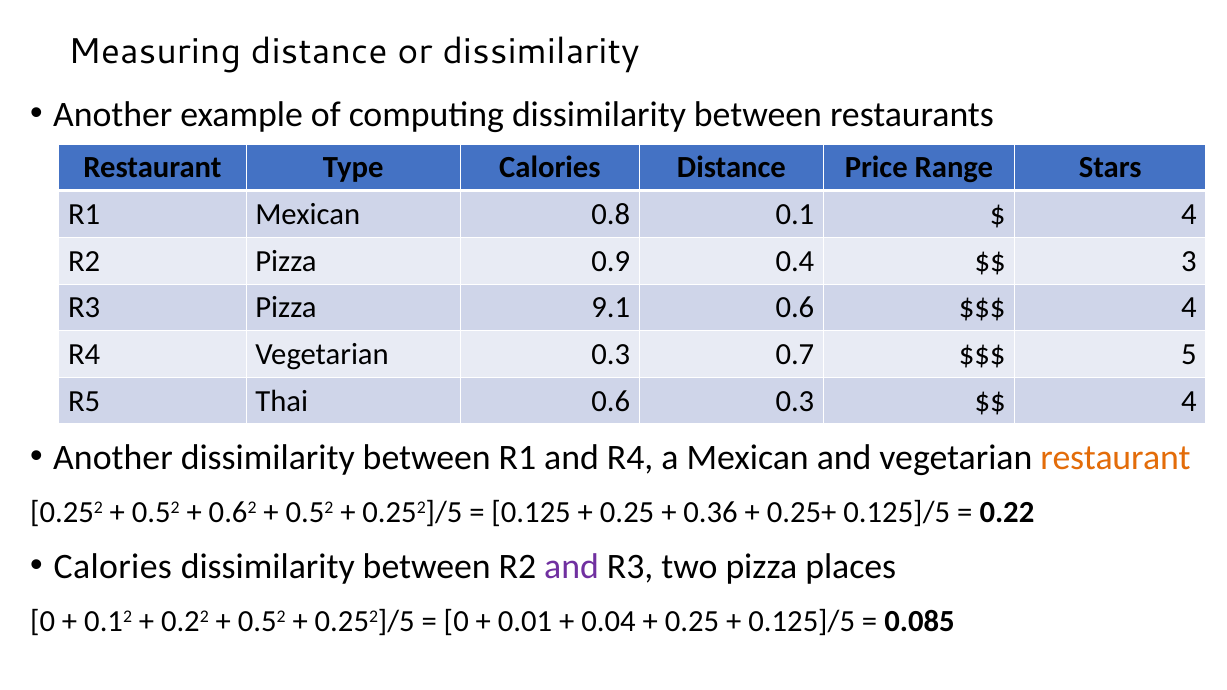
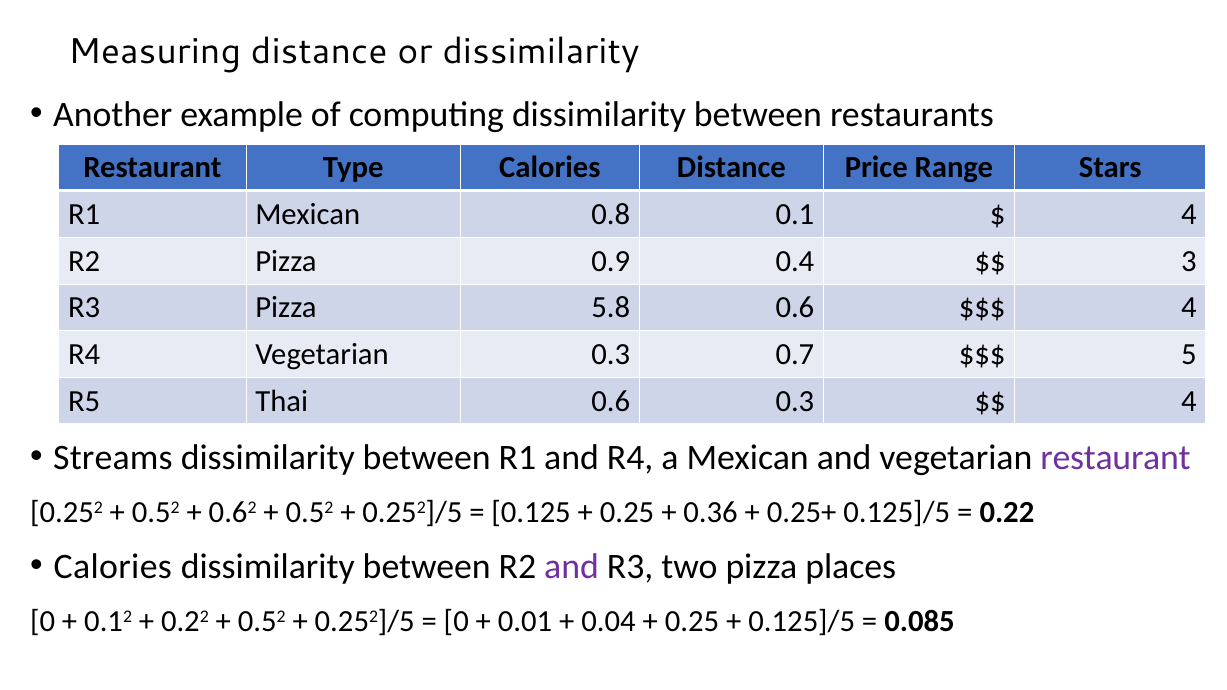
9.1: 9.1 -> 5.8 (611, 308)
Another: Another -> Streams (113, 458)
restaurant colour: orange -> purple (1116, 458)
